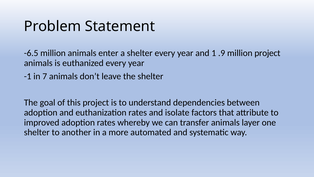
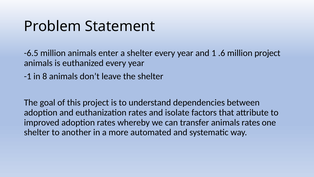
.9: .9 -> .6 (222, 53)
7: 7 -> 8 (45, 76)
animals layer: layer -> rates (251, 122)
